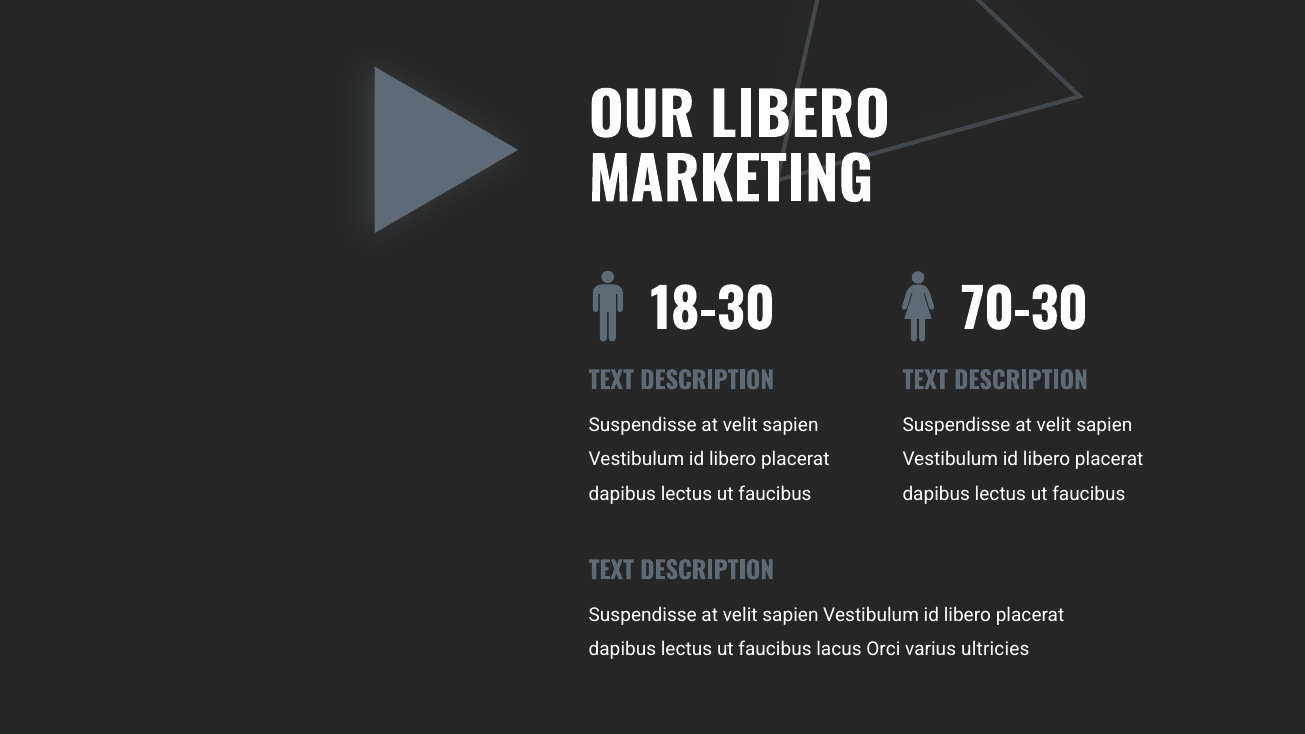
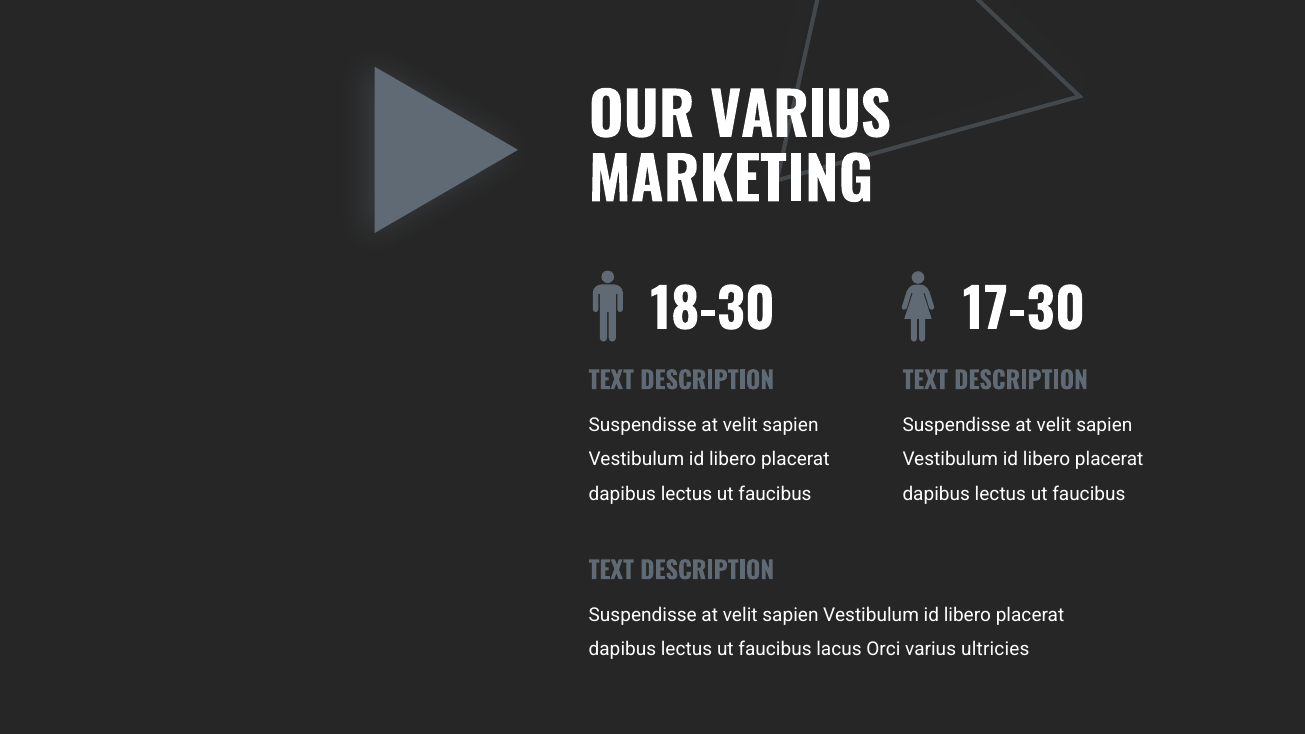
OUR LIBERO: LIBERO -> VARIUS (801, 117)
70-30: 70-30 -> 17-30 (1024, 311)
